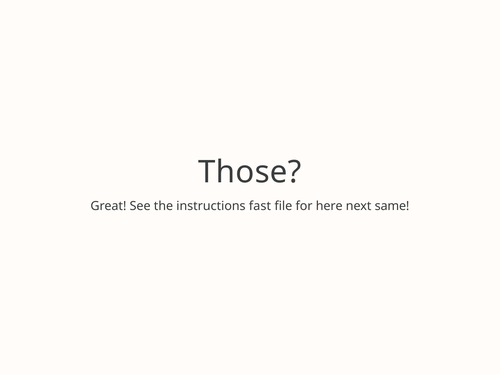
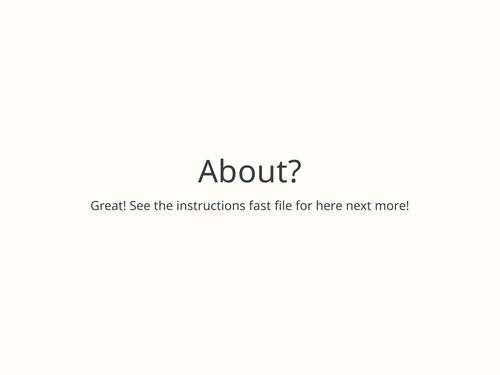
Those: Those -> About (250, 172)
same: same -> more (392, 206)
